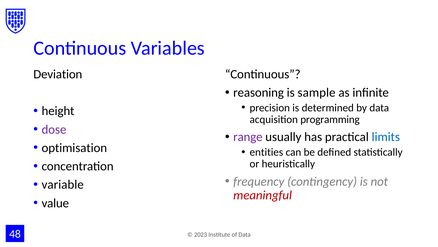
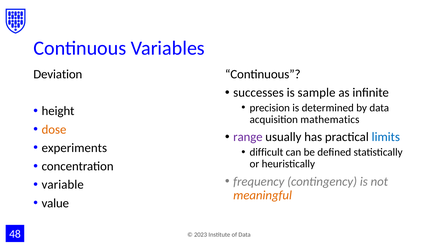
reasoning: reasoning -> successes (259, 92)
programming: programming -> mathematics (330, 119)
dose colour: purple -> orange (54, 129)
optimisation: optimisation -> experiments (74, 148)
entities: entities -> difficult (266, 152)
meaningful colour: red -> orange (263, 195)
